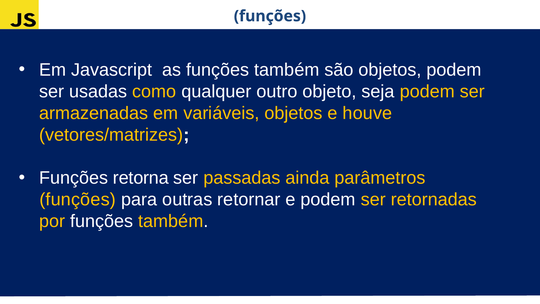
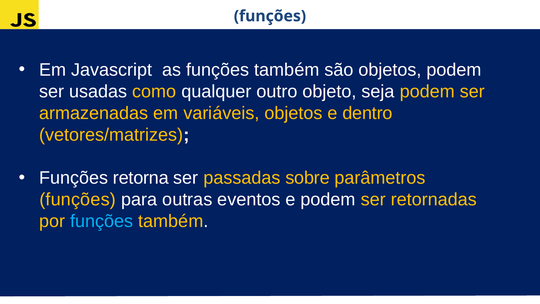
houve: houve -> dentro (368, 113)
ainda: ainda -> sobre (308, 178)
retornar: retornar -> eventos (249, 200)
funções colour: white -> light blue (102, 221)
